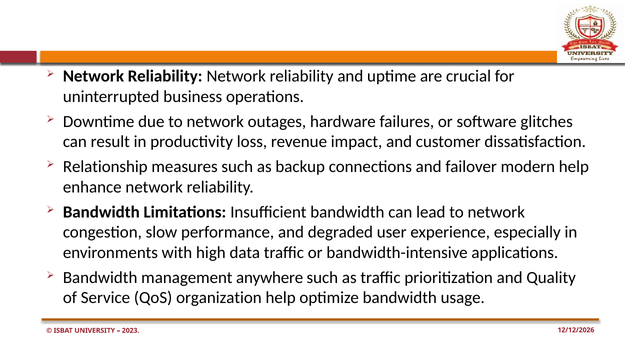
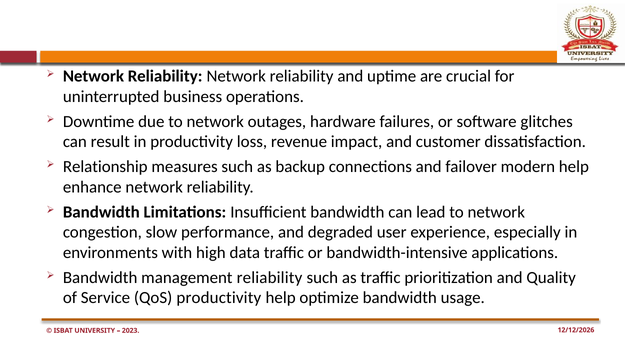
management anywhere: anywhere -> reliability (269, 277)
QoS organization: organization -> productivity (219, 297)
